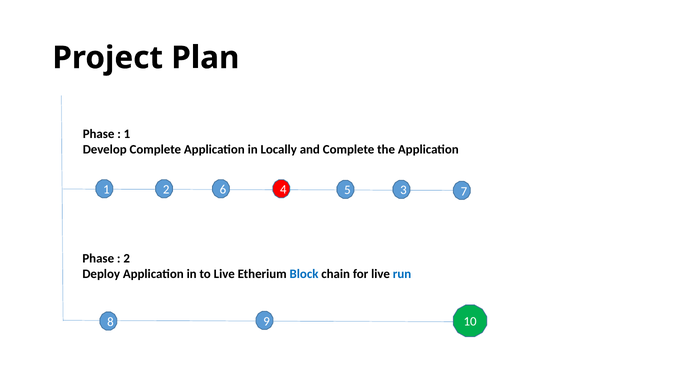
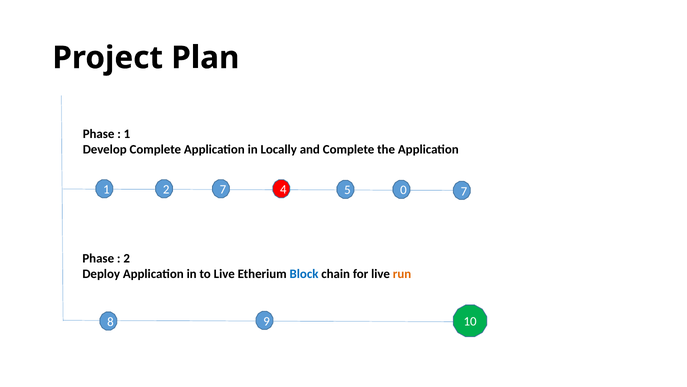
1 6: 6 -> 7 (223, 189)
3: 3 -> 0 (404, 190)
run colour: blue -> orange (402, 274)
